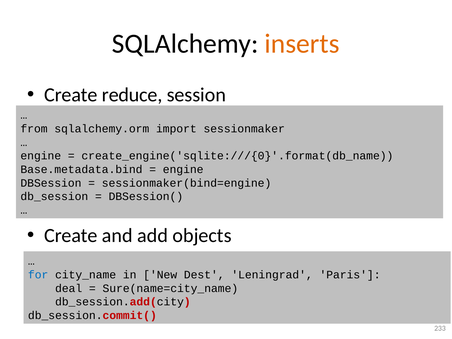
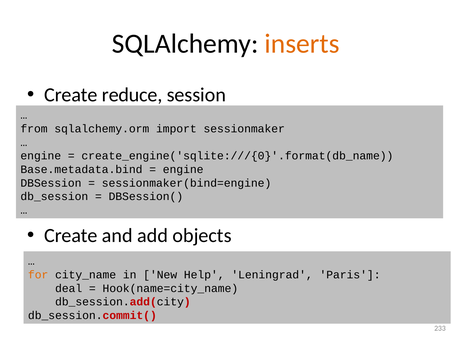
for colour: blue -> orange (38, 275)
Dest: Dest -> Help (204, 275)
Sure(name=city_name: Sure(name=city_name -> Hook(name=city_name (170, 288)
